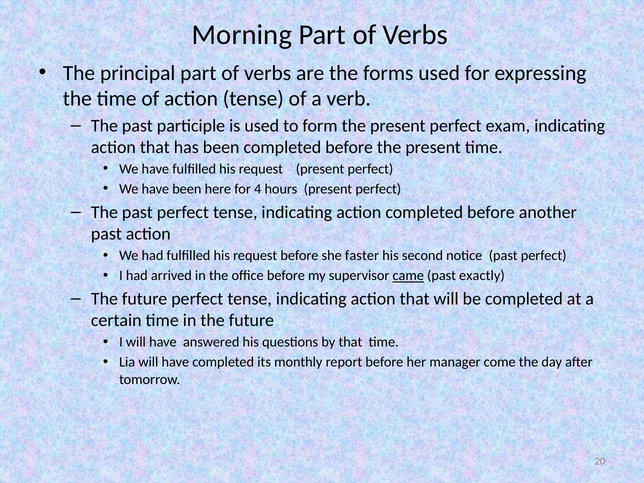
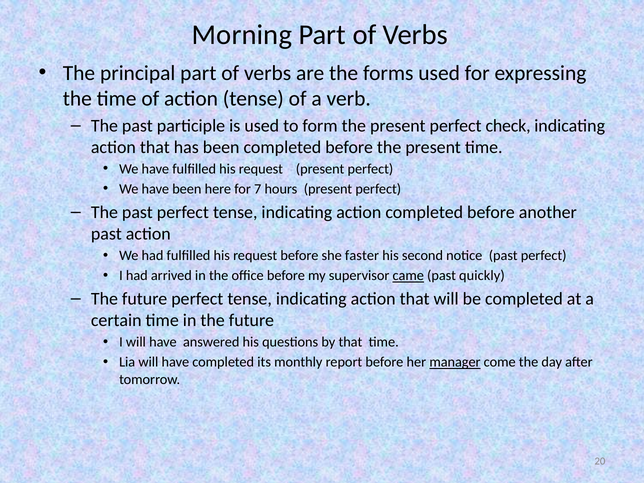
exam: exam -> check (508, 126)
4: 4 -> 7 (258, 189)
exactly: exactly -> quickly (482, 276)
manager underline: none -> present (455, 362)
